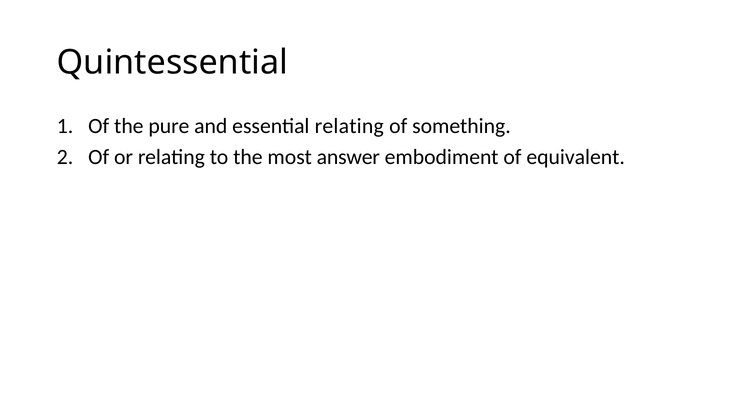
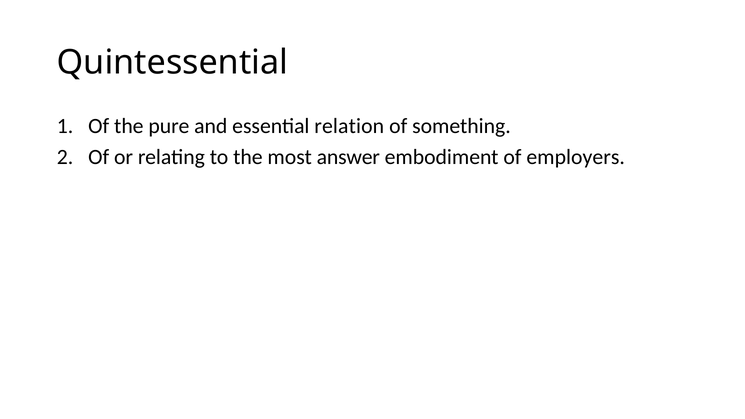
essential relating: relating -> relation (349, 126)
equivalent: equivalent -> employers (576, 157)
